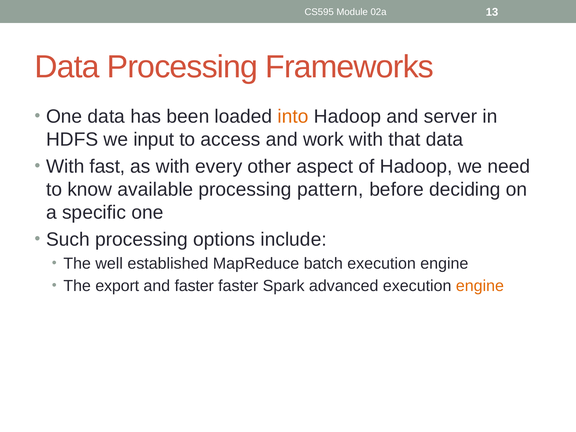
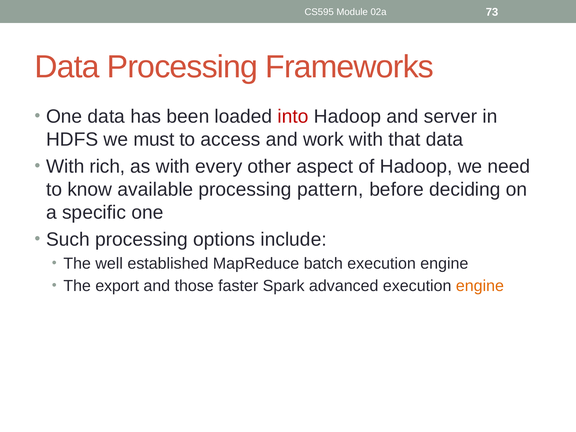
13: 13 -> 73 (492, 12)
into colour: orange -> red (293, 117)
input: input -> must (154, 140)
fast: fast -> rich (107, 166)
and faster: faster -> those (194, 286)
